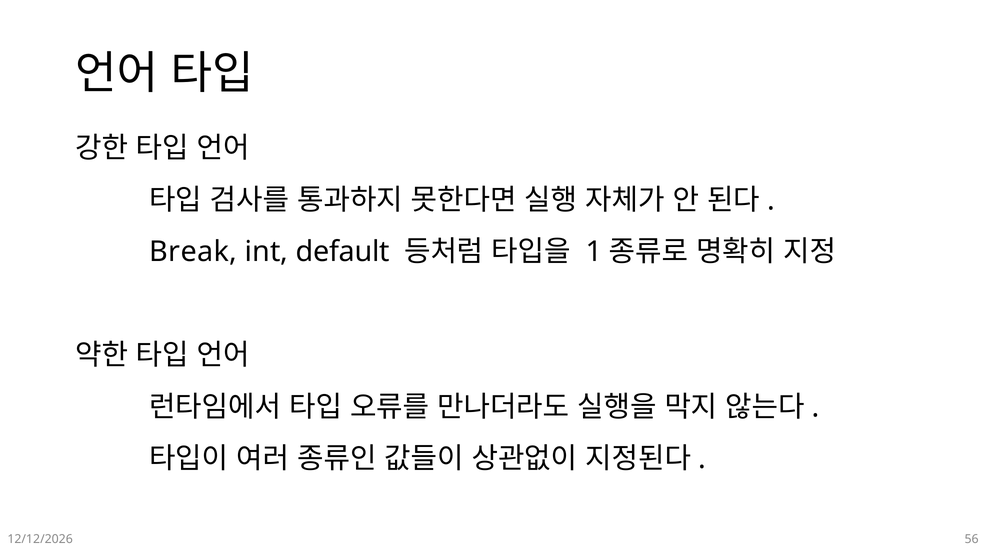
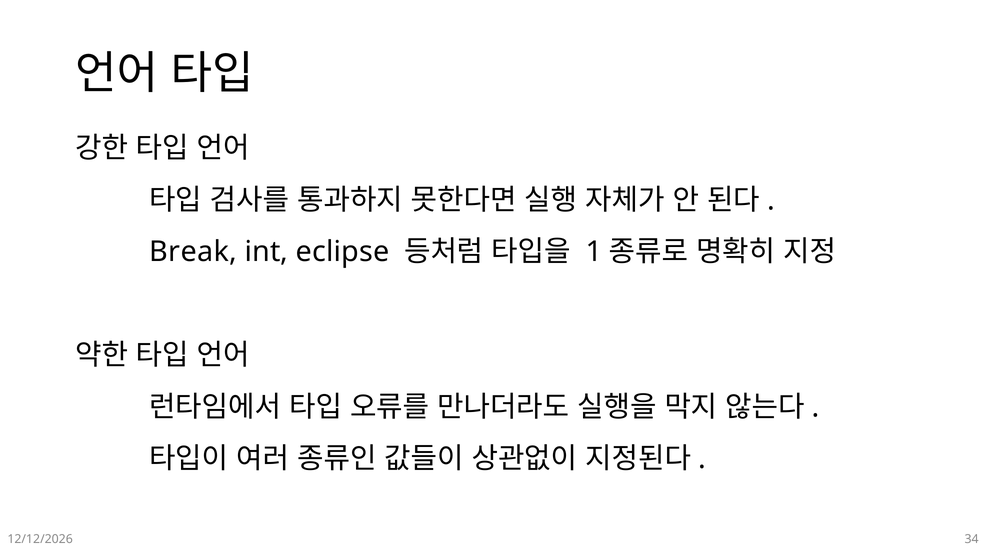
default: default -> eclipse (343, 252)
56: 56 -> 34 (972, 539)
